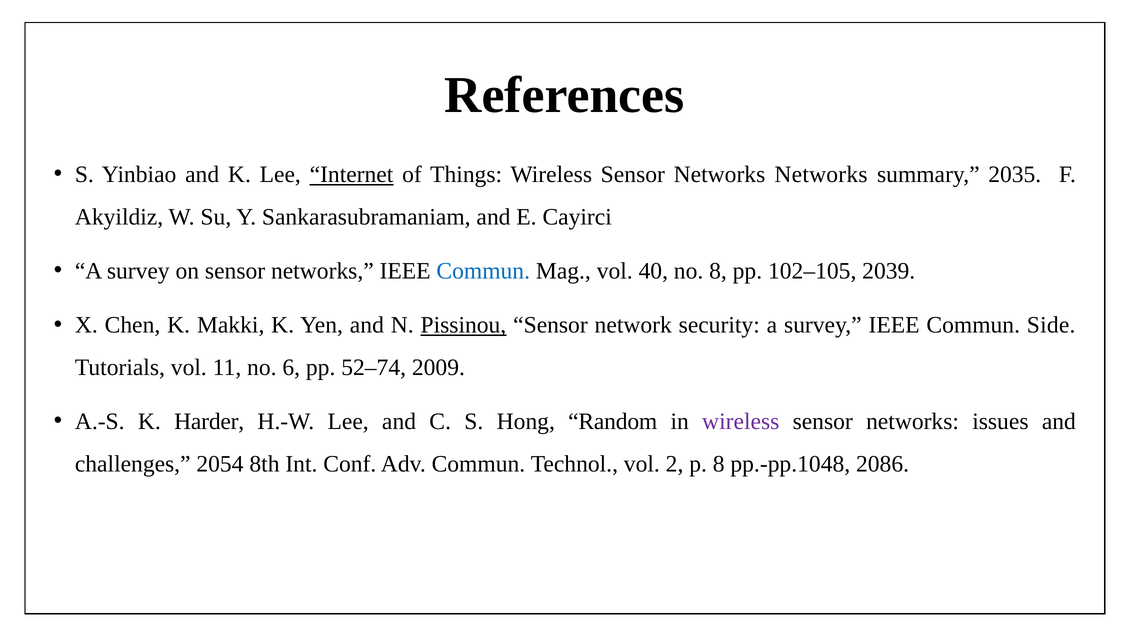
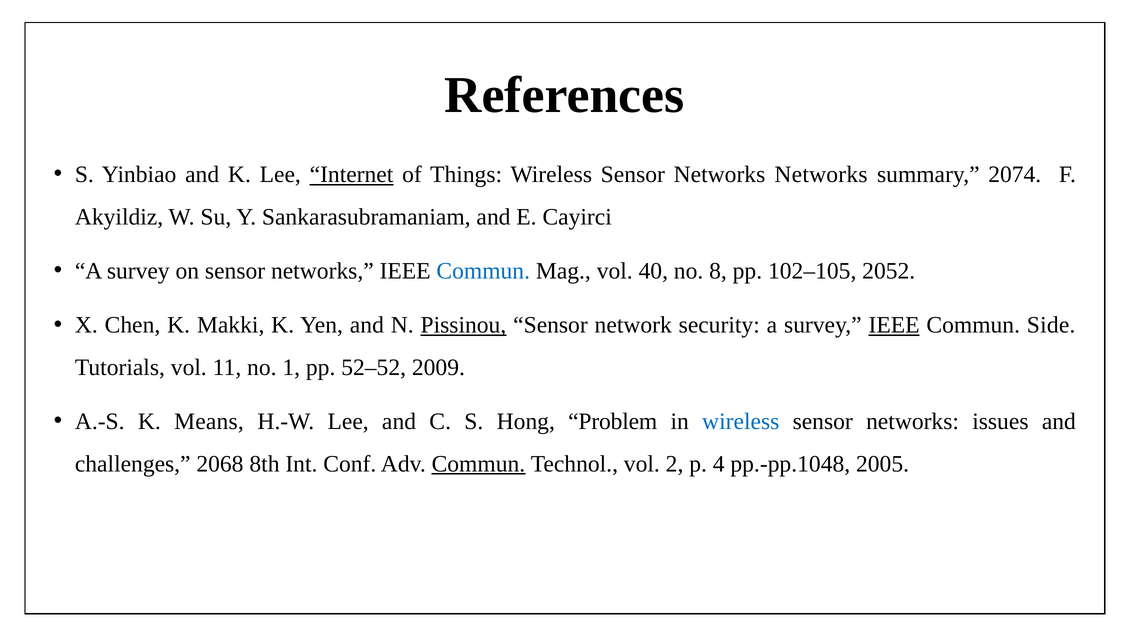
2035: 2035 -> 2074 (1015, 175)
2039: 2039 -> 2052 (889, 271)
IEEE underline: none -> present (894, 325)
6: 6 -> 1 (291, 367)
52–74: 52–74 -> 52–52 (374, 367)
Harder: Harder -> Means (209, 422)
Random: Random -> Problem (613, 422)
wireless colour: purple -> blue (741, 422)
2054: 2054 -> 2068 (220, 464)
Commun underline: none -> present (478, 464)
p 8: 8 -> 4 (719, 464)
2086: 2086 -> 2005 (883, 464)
